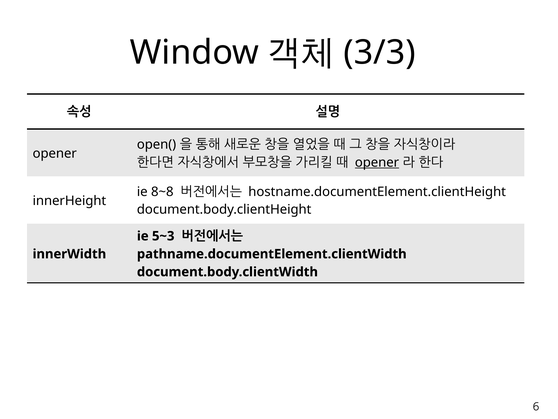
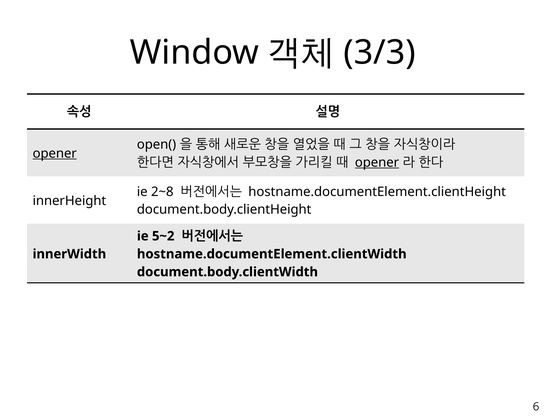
opener underline: none -> present (55, 153)
8~8: 8~8 -> 2~8 (162, 192)
5~3: 5~3 -> 5~2 (163, 236)
pathname.documentElement.clientWidth: pathname.documentElement.clientWidth -> hostname.documentElement.clientWidth (272, 254)
